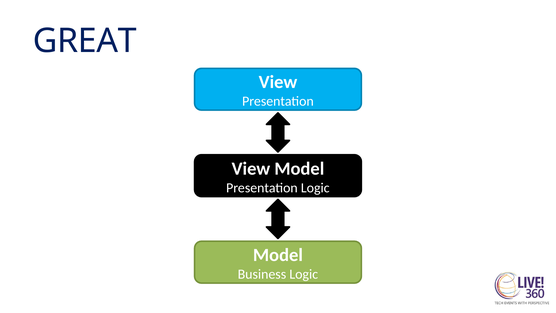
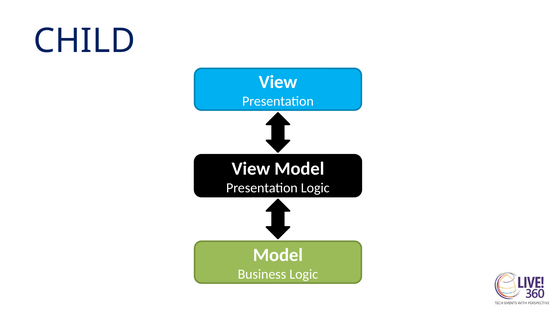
GREAT: GREAT -> CHILD (84, 41)
